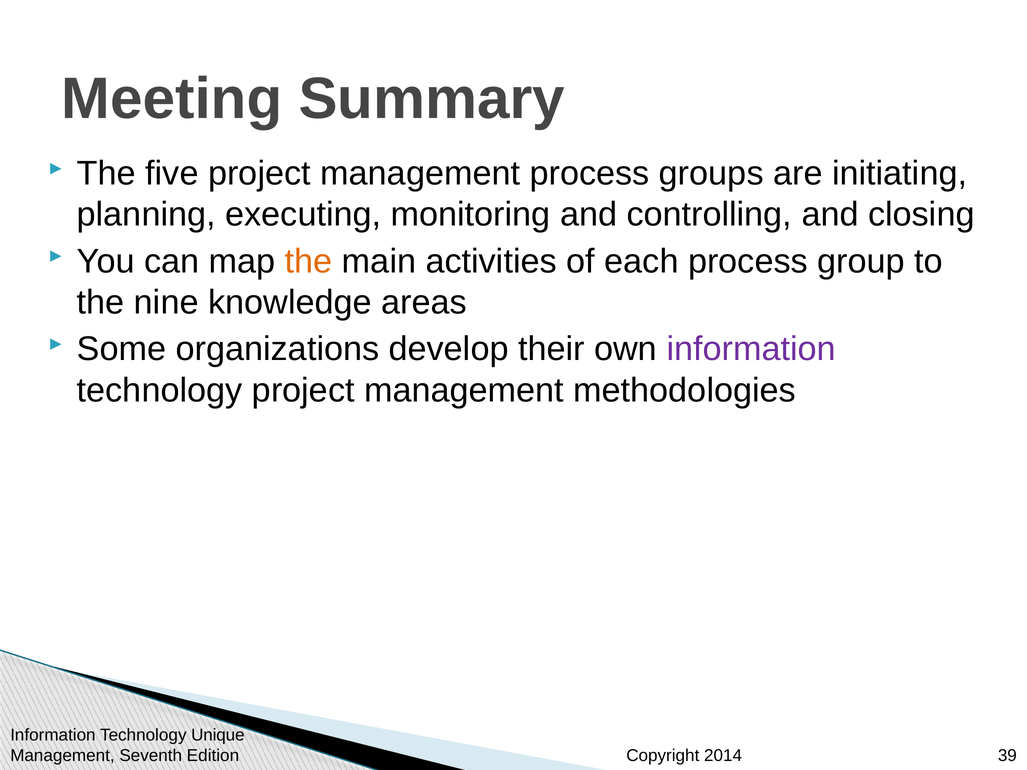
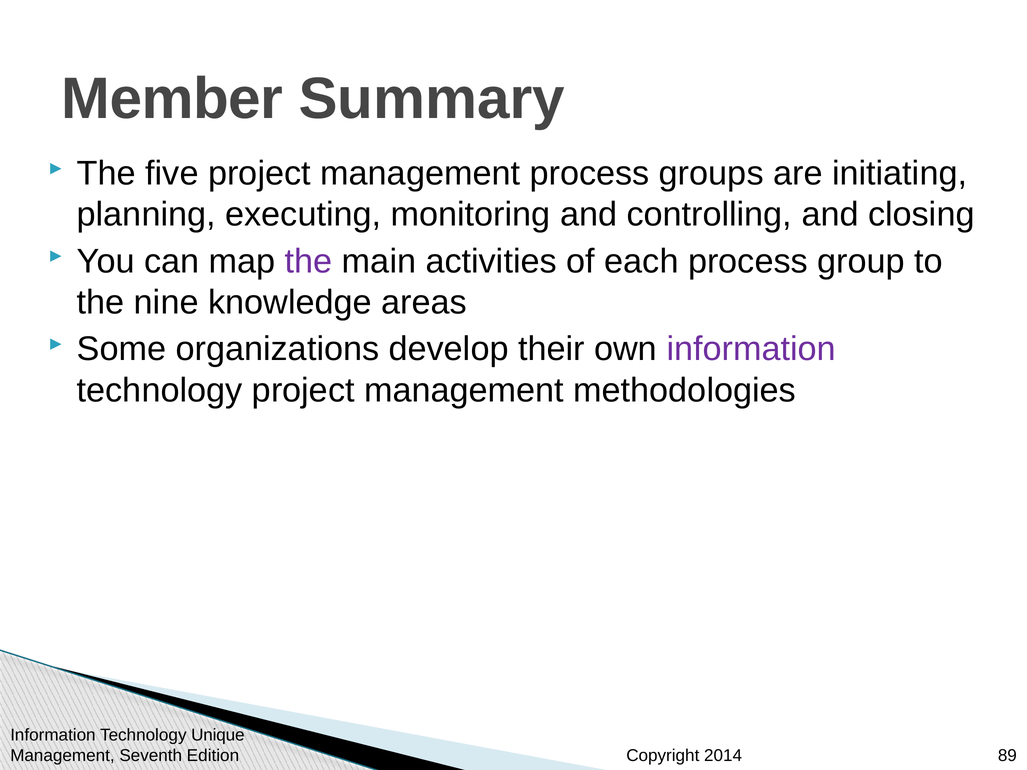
Meeting: Meeting -> Member (172, 99)
the colour: orange -> purple (309, 261)
39: 39 -> 89 (1007, 756)
